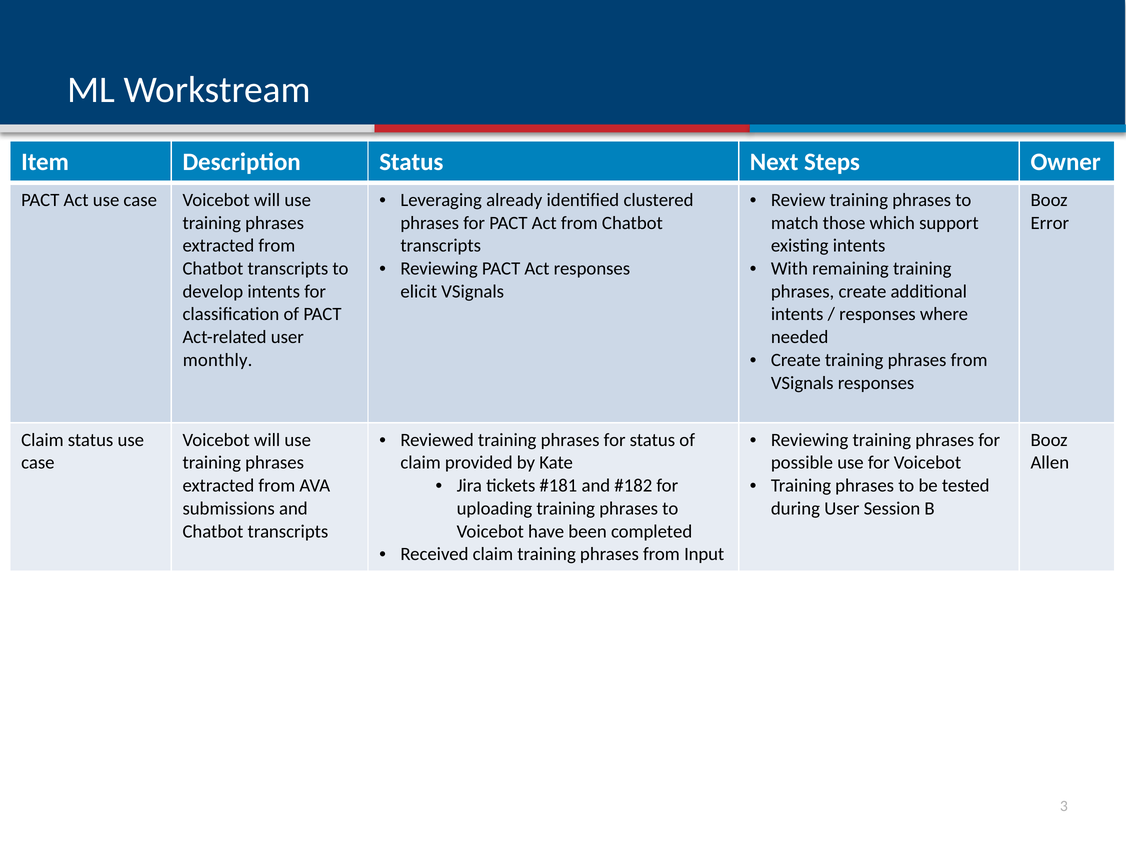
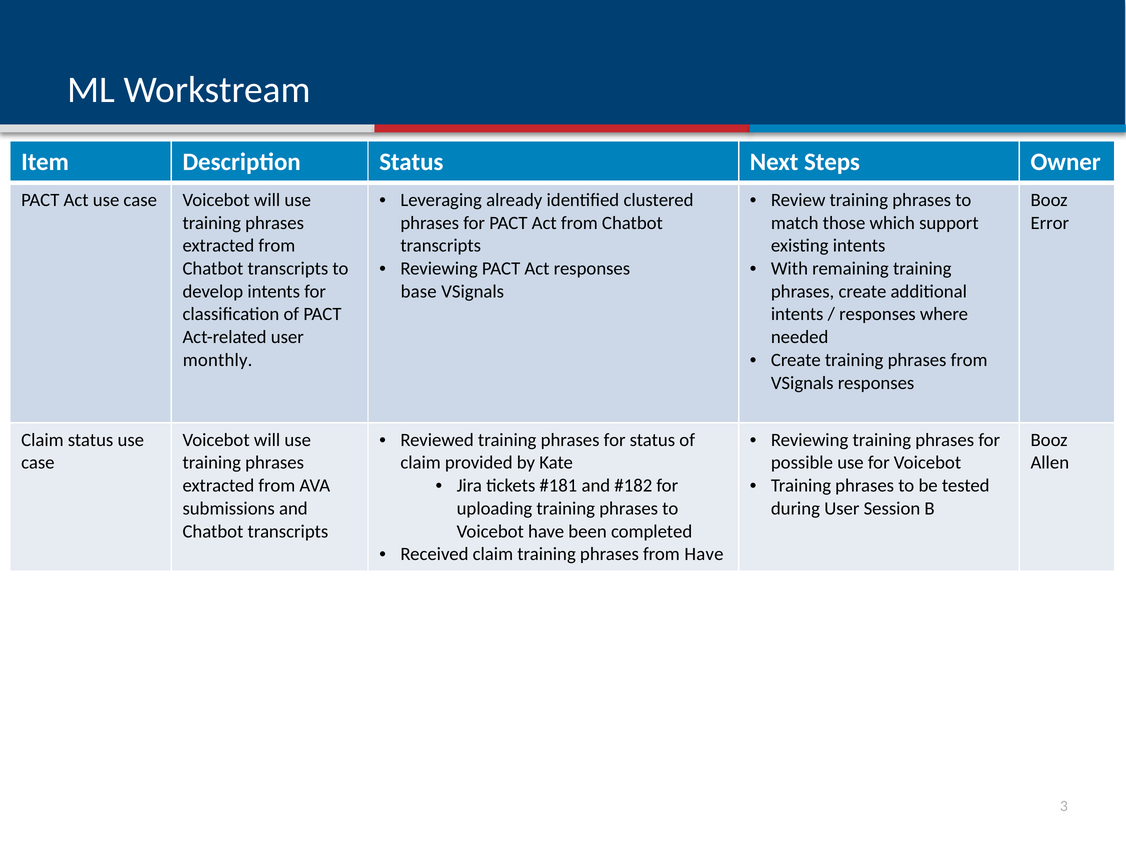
elicit: elicit -> base (419, 292)
from Input: Input -> Have (704, 555)
